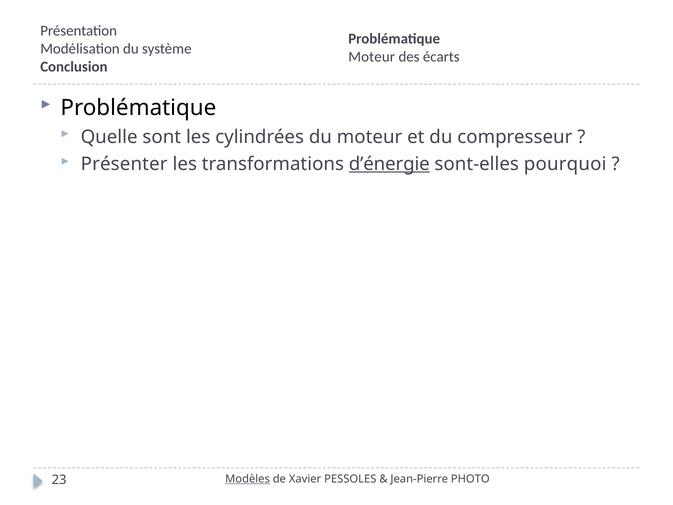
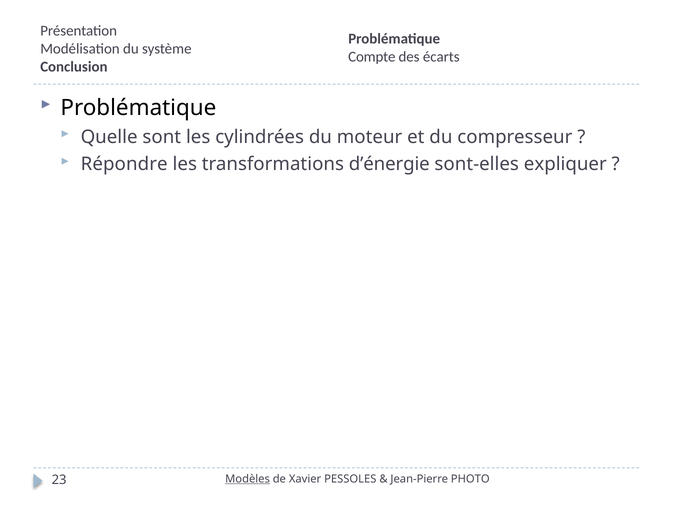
Moteur: Moteur -> Compte (372, 57)
Présenter: Présenter -> Répondre (124, 164)
d’énergie underline: present -> none (389, 164)
pourquoi: pourquoi -> expliquer (565, 164)
